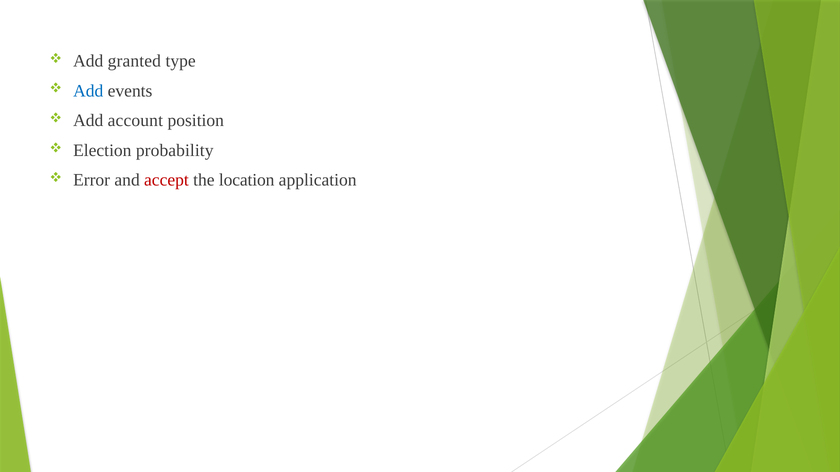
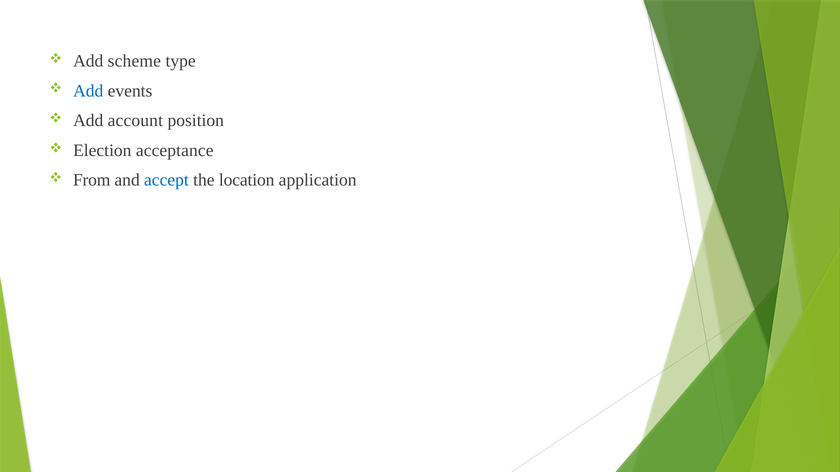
granted: granted -> scheme (134, 61)
probability: probability -> acceptance (175, 151)
Error: Error -> From (92, 180)
accept colour: red -> blue (166, 180)
